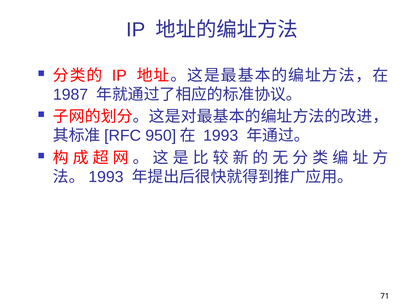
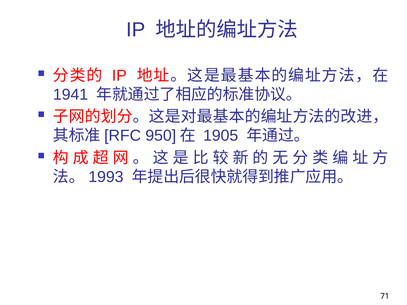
1987: 1987 -> 1941 (71, 95)
1993: 1993 -> 1905 (221, 136)
